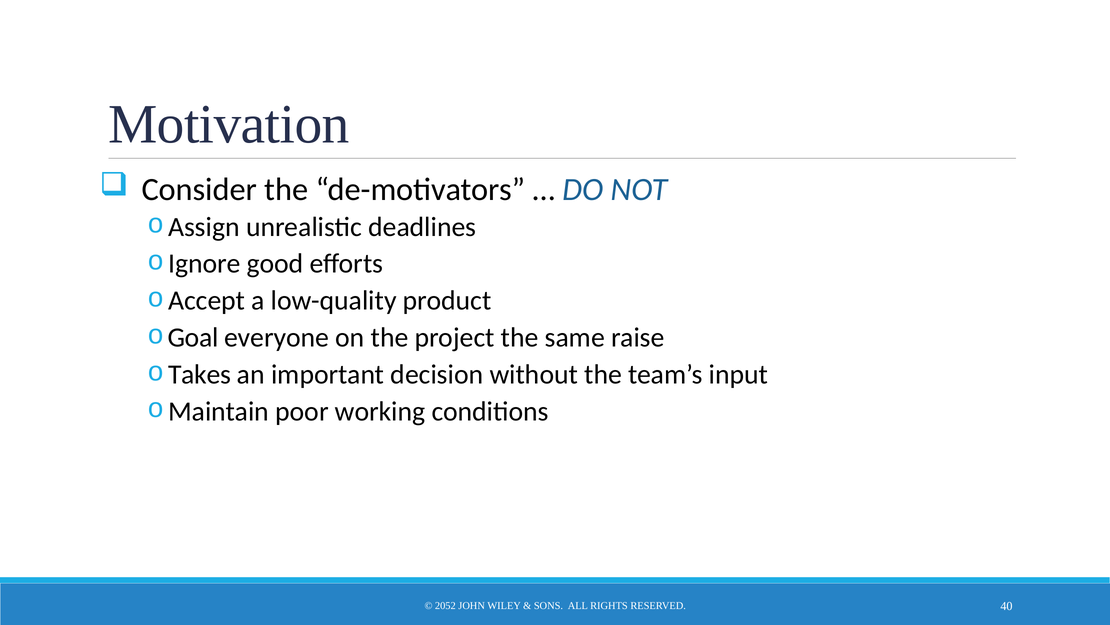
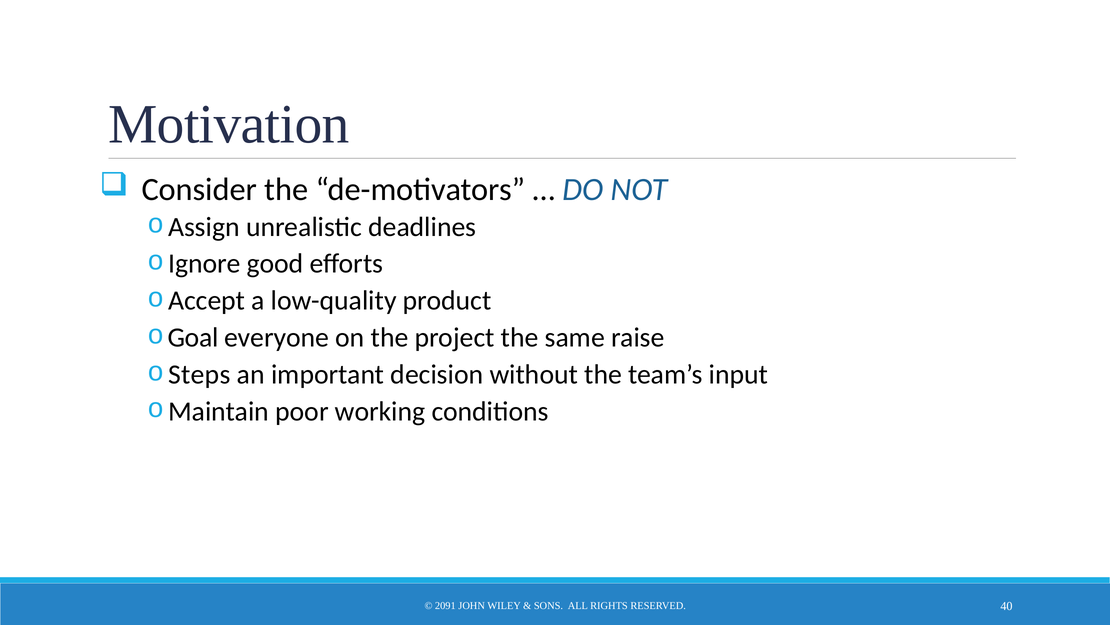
Takes: Takes -> Steps (199, 374)
2052: 2052 -> 2091 (445, 605)
